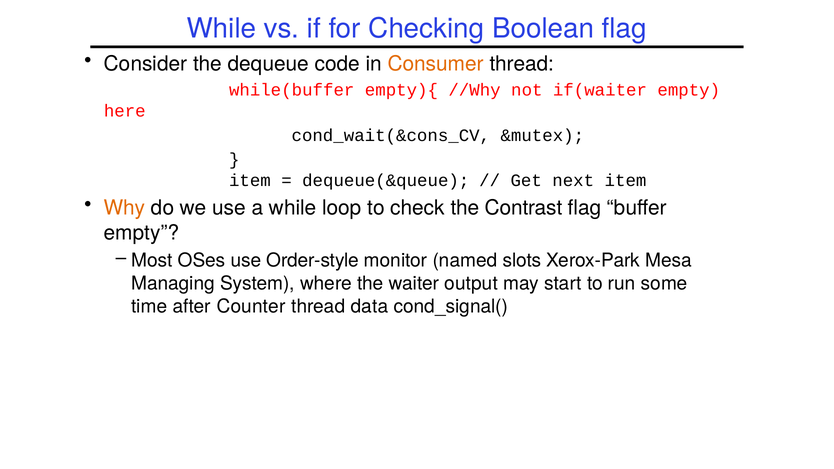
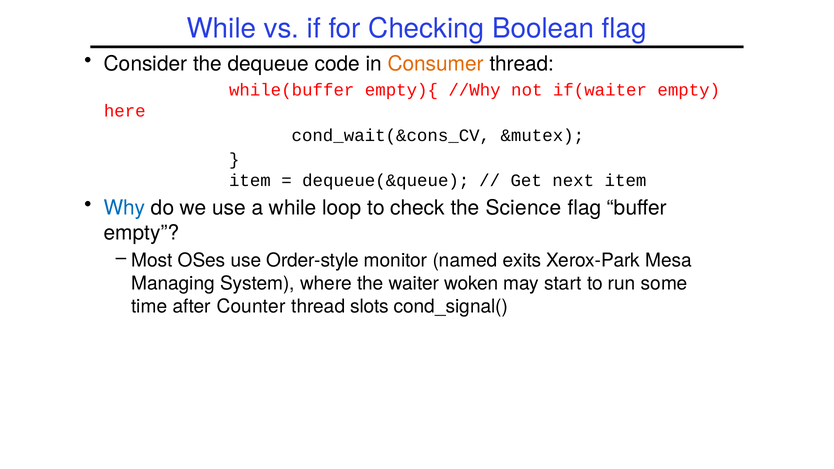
Why colour: orange -> blue (125, 208)
Contrast: Contrast -> Science (523, 208)
slots: slots -> exits (522, 261)
output: output -> woken (471, 283)
data: data -> slots (370, 306)
